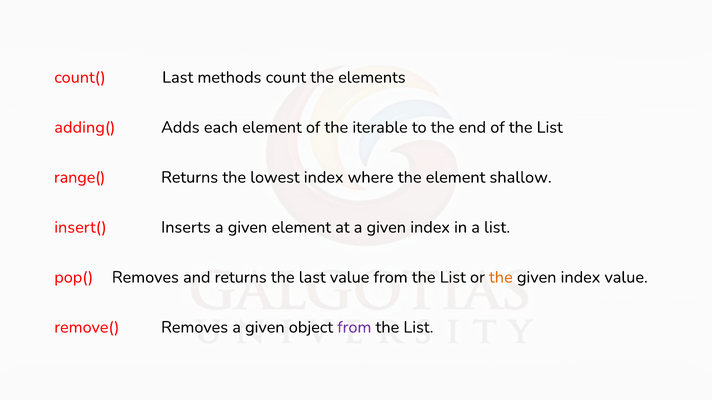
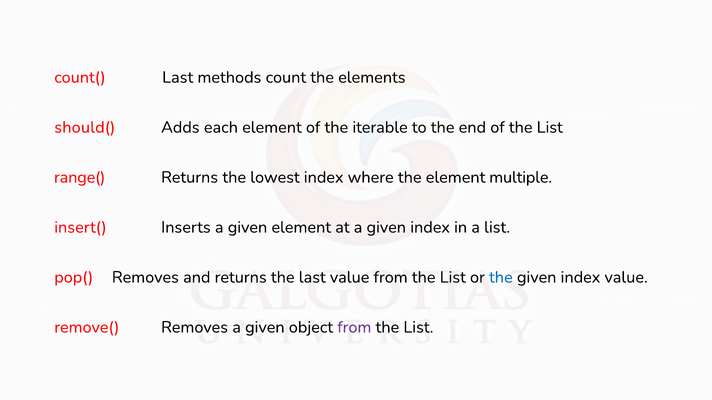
adding(: adding( -> should( (85, 127)
shallow: shallow -> multiple (521, 177)
the colour: orange -> blue (501, 278)
